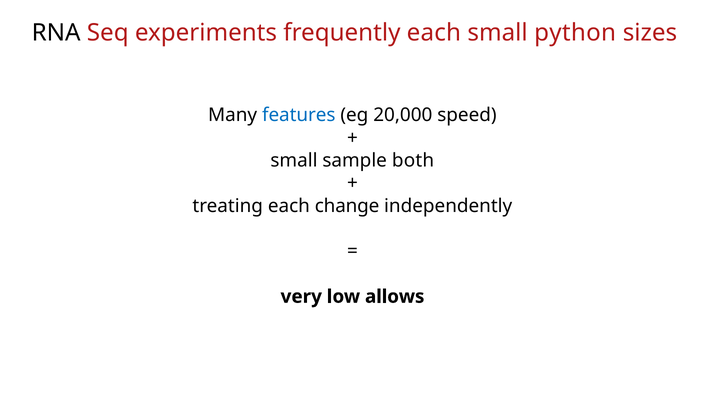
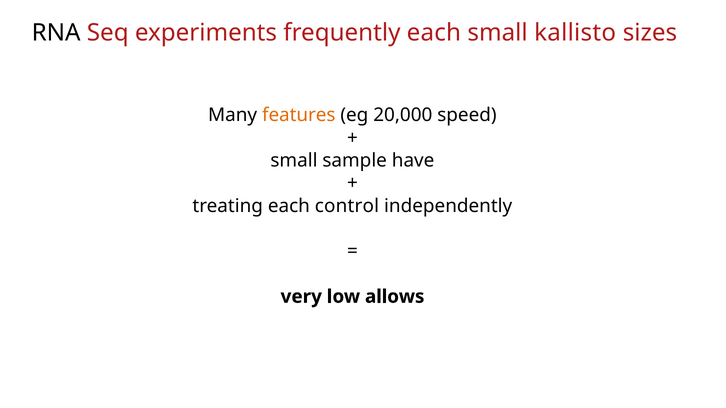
python: python -> kallisto (575, 33)
features colour: blue -> orange (299, 115)
both: both -> have (413, 161)
change: change -> control (347, 206)
